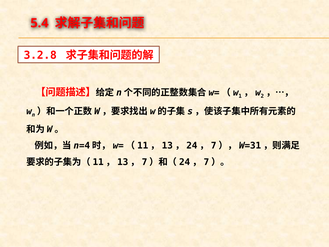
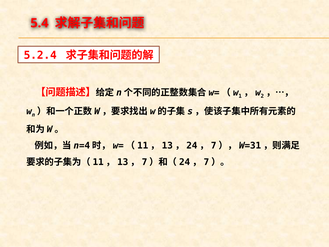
3.2.8: 3.2.8 -> 5.2.4 (40, 55)
